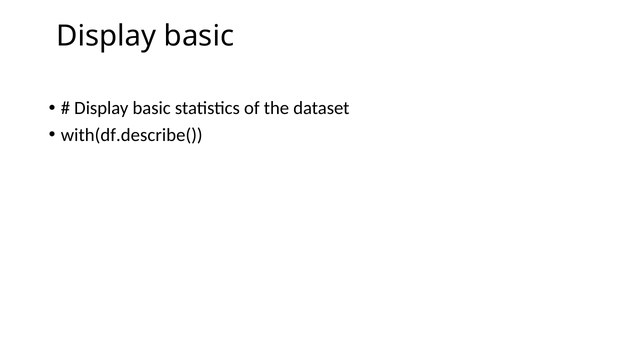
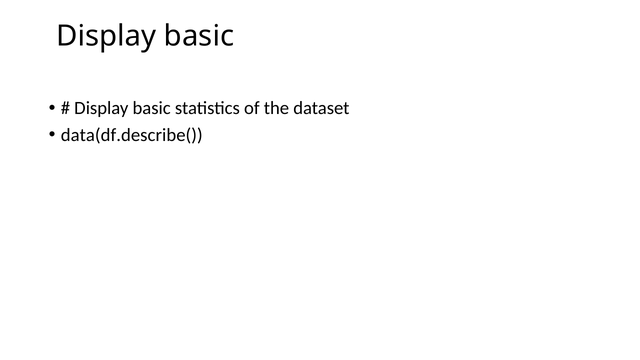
with(df.describe(: with(df.describe( -> data(df.describe( (132, 135)
